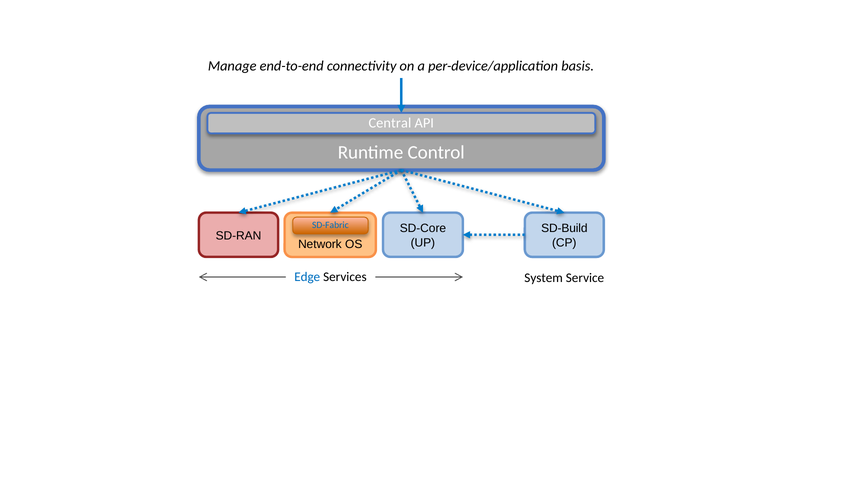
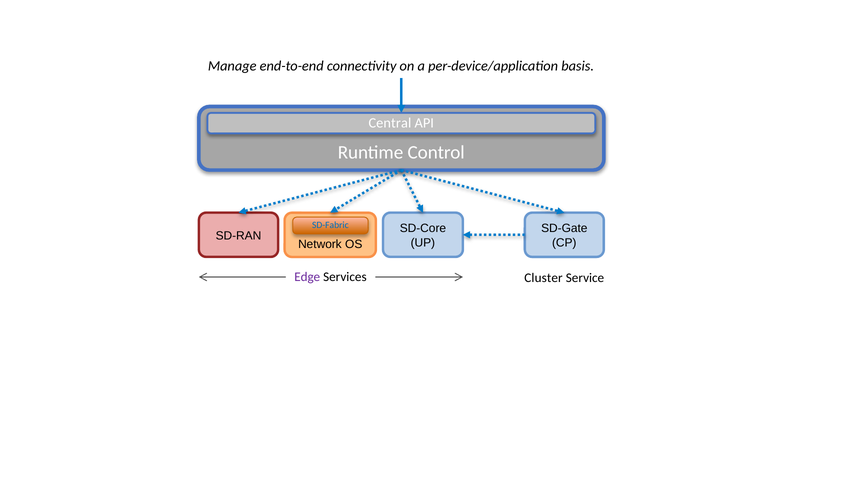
SD-Build: SD-Build -> SD-Gate (564, 229)
Edge colour: blue -> purple (307, 277)
System: System -> Cluster (544, 278)
